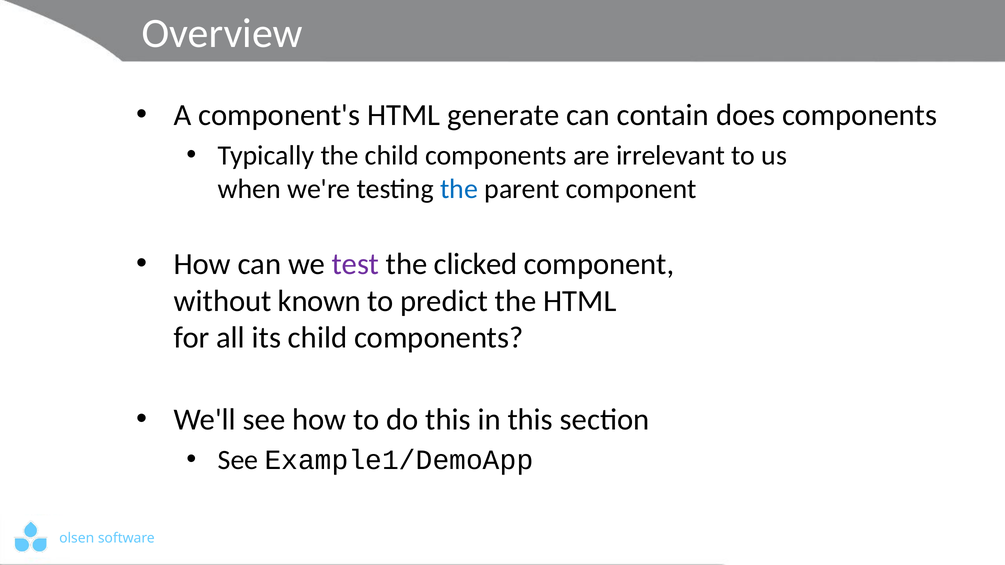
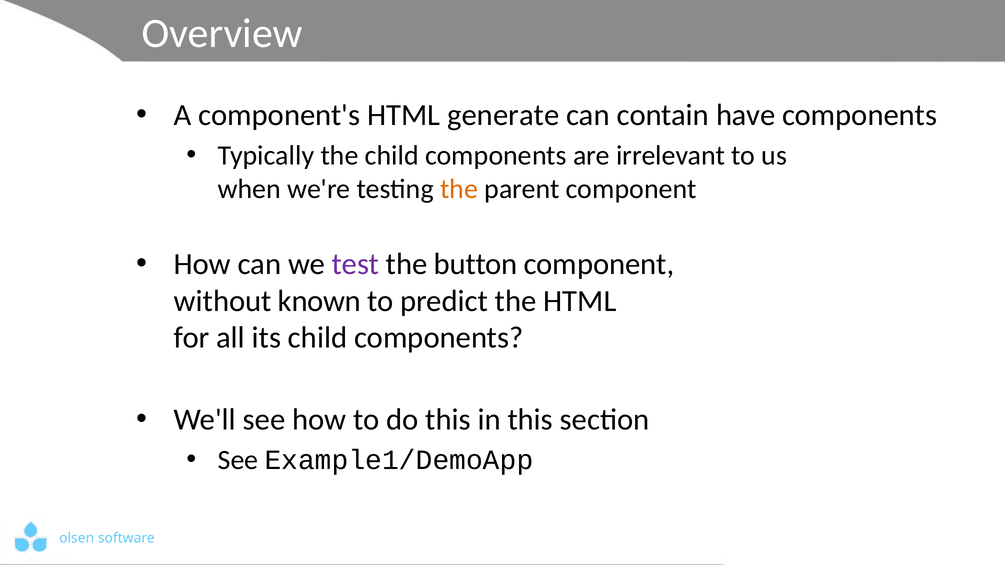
does: does -> have (746, 115)
the colour: blue -> orange (459, 189)
clicked: clicked -> button (476, 264)
